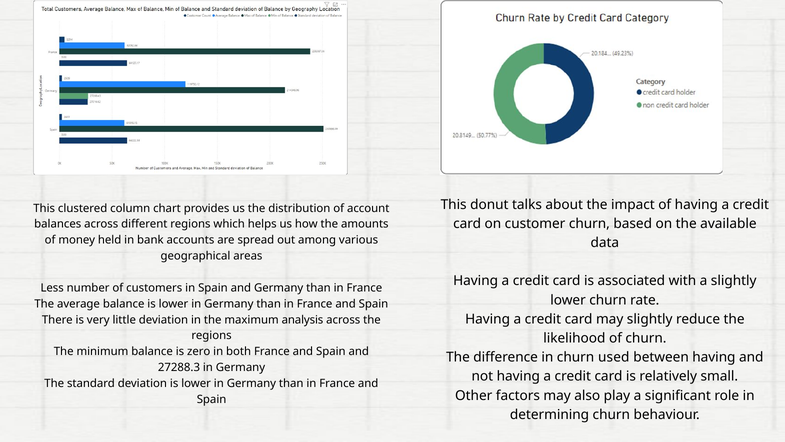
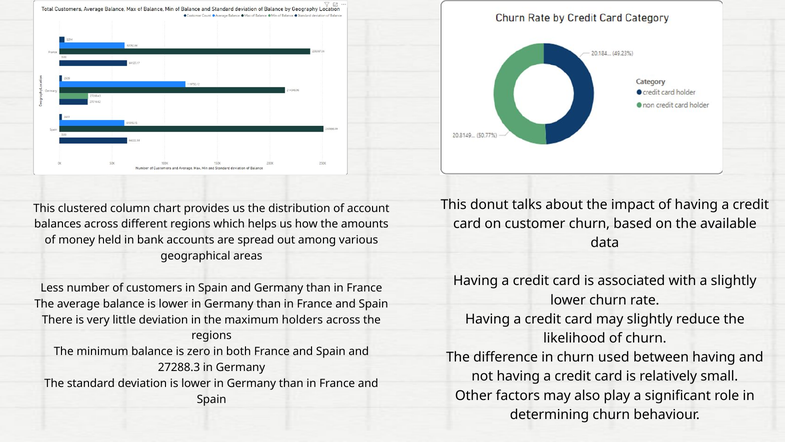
analysis: analysis -> holders (302, 319)
